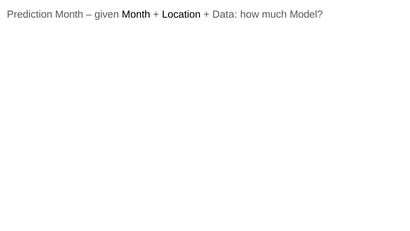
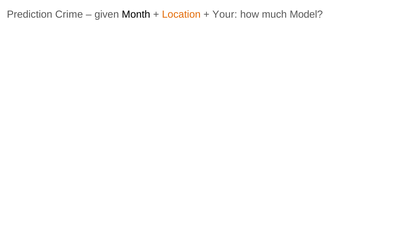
Prediction Month: Month -> Crime (69, 14)
Location colour: black -> orange (181, 14)
Data: Data -> Your (225, 14)
